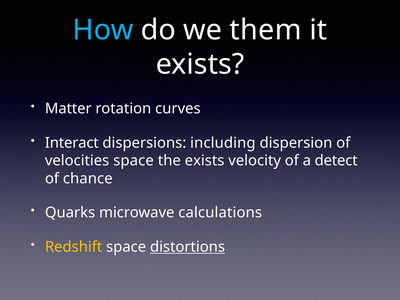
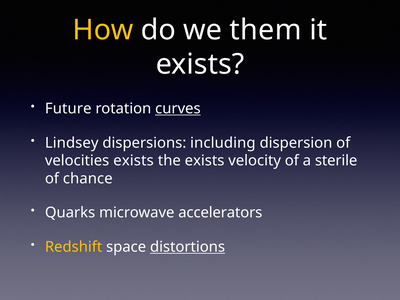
How colour: light blue -> yellow (103, 30)
Matter: Matter -> Future (68, 109)
curves underline: none -> present (178, 109)
Interact: Interact -> Lindsey (72, 143)
velocities space: space -> exists (134, 161)
detect: detect -> sterile (336, 161)
calculations: calculations -> accelerators (220, 213)
